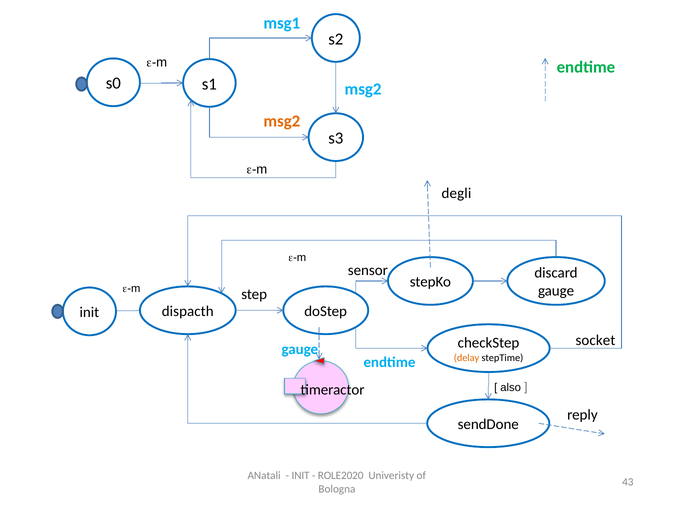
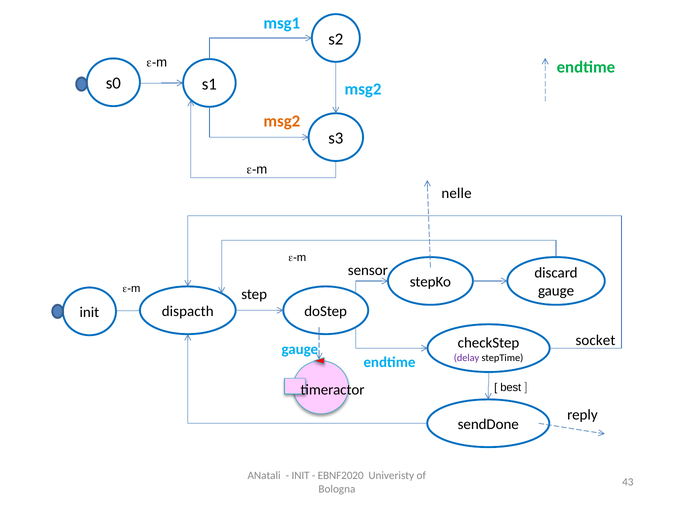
degli: degli -> nelle (456, 194)
delay colour: orange -> purple (467, 358)
also: also -> best (511, 388)
ROLE2020: ROLE2020 -> EBNF2020 (341, 476)
